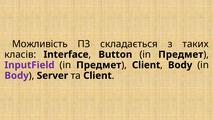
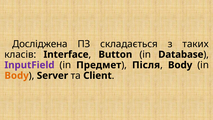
Можливість: Можливість -> Досліджена (40, 44)
Button in Предмет: Предмет -> Database (181, 54)
Client: Client -> Після (146, 65)
Body colour: purple -> orange (17, 75)
